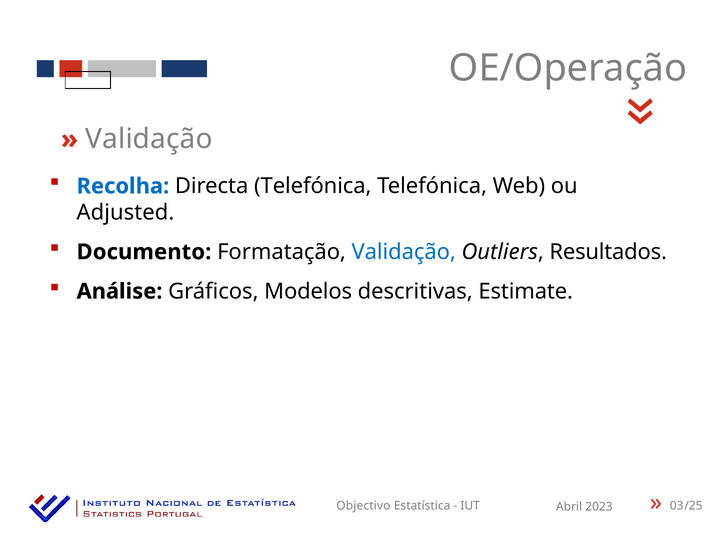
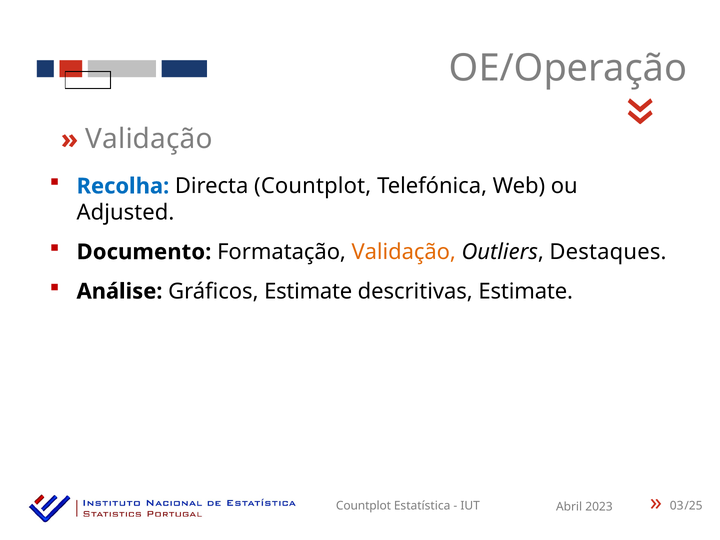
Directa Telefónica: Telefónica -> Countplot (313, 186)
Validação colour: blue -> orange (404, 252)
Resultados: Resultados -> Destaques (608, 252)
Gráficos Modelos: Modelos -> Estimate (308, 291)
Objectivo: Objectivo -> Countplot (364, 506)
